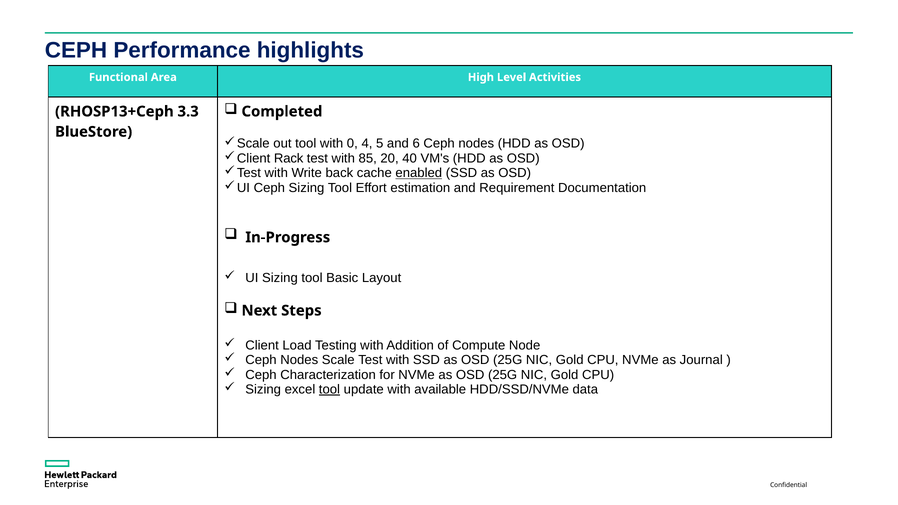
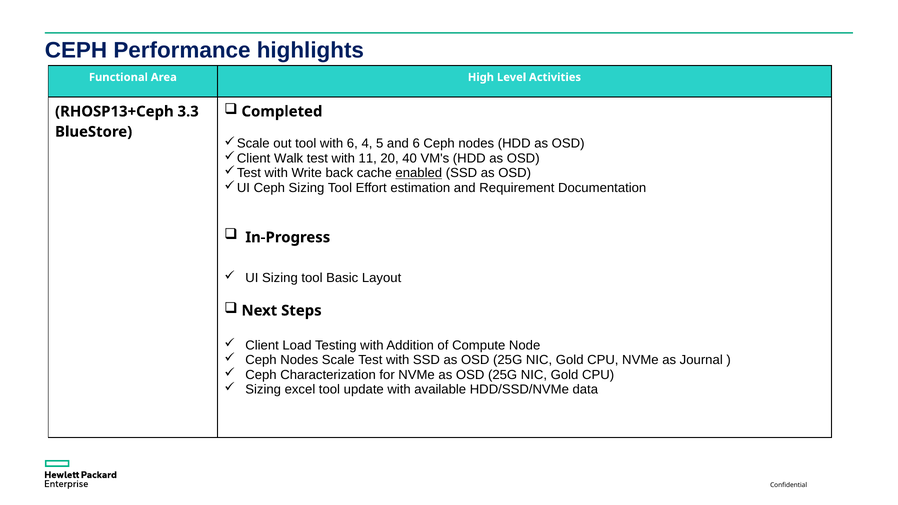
with 0: 0 -> 6 (352, 144)
Rack: Rack -> Walk (289, 158)
85: 85 -> 11 (368, 158)
tool underline: present -> none (329, 390)
